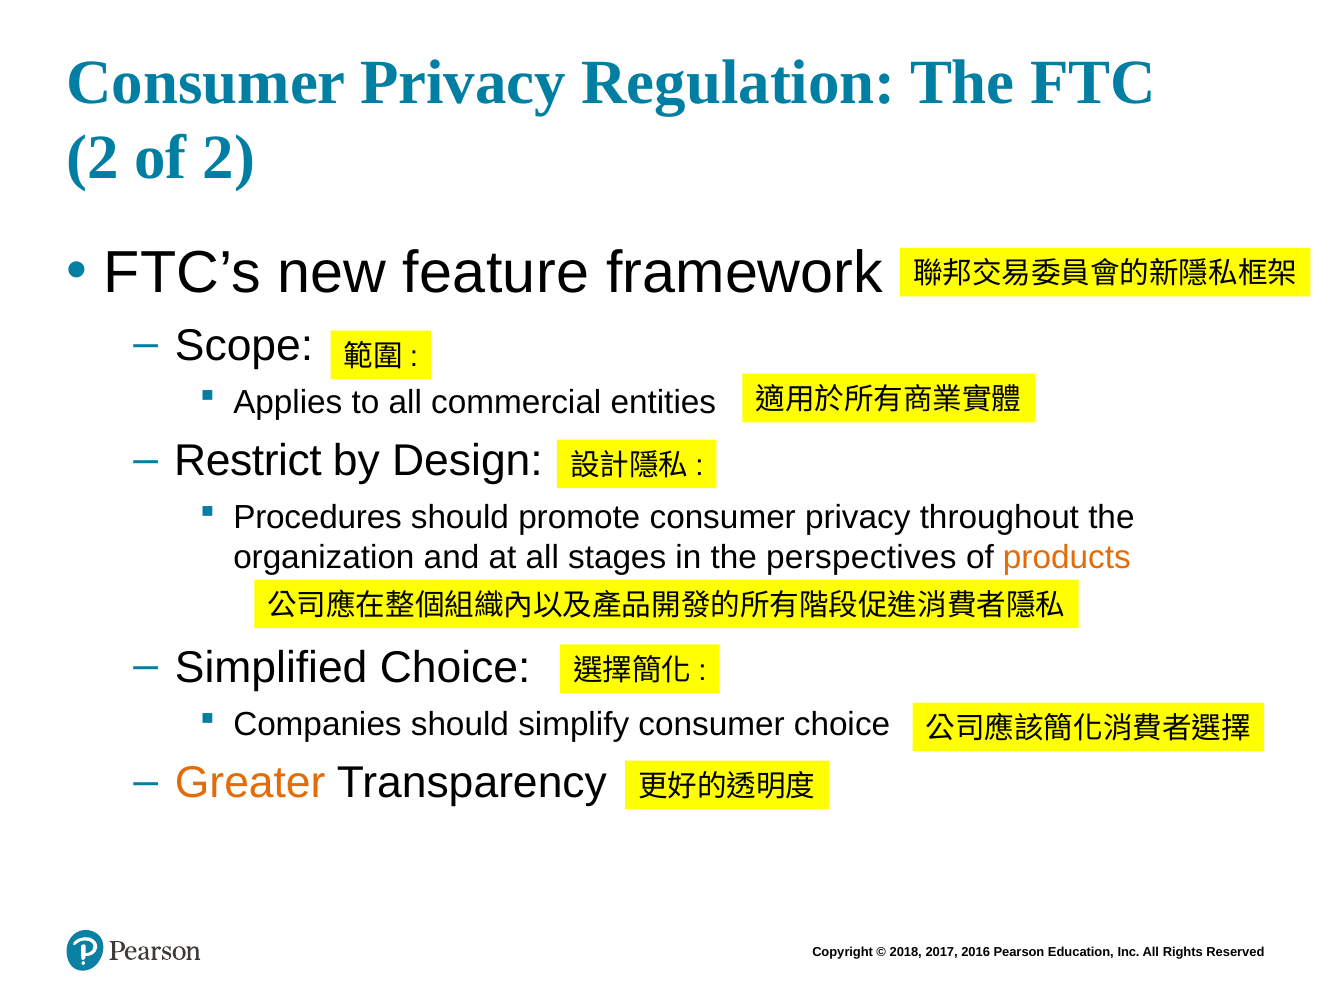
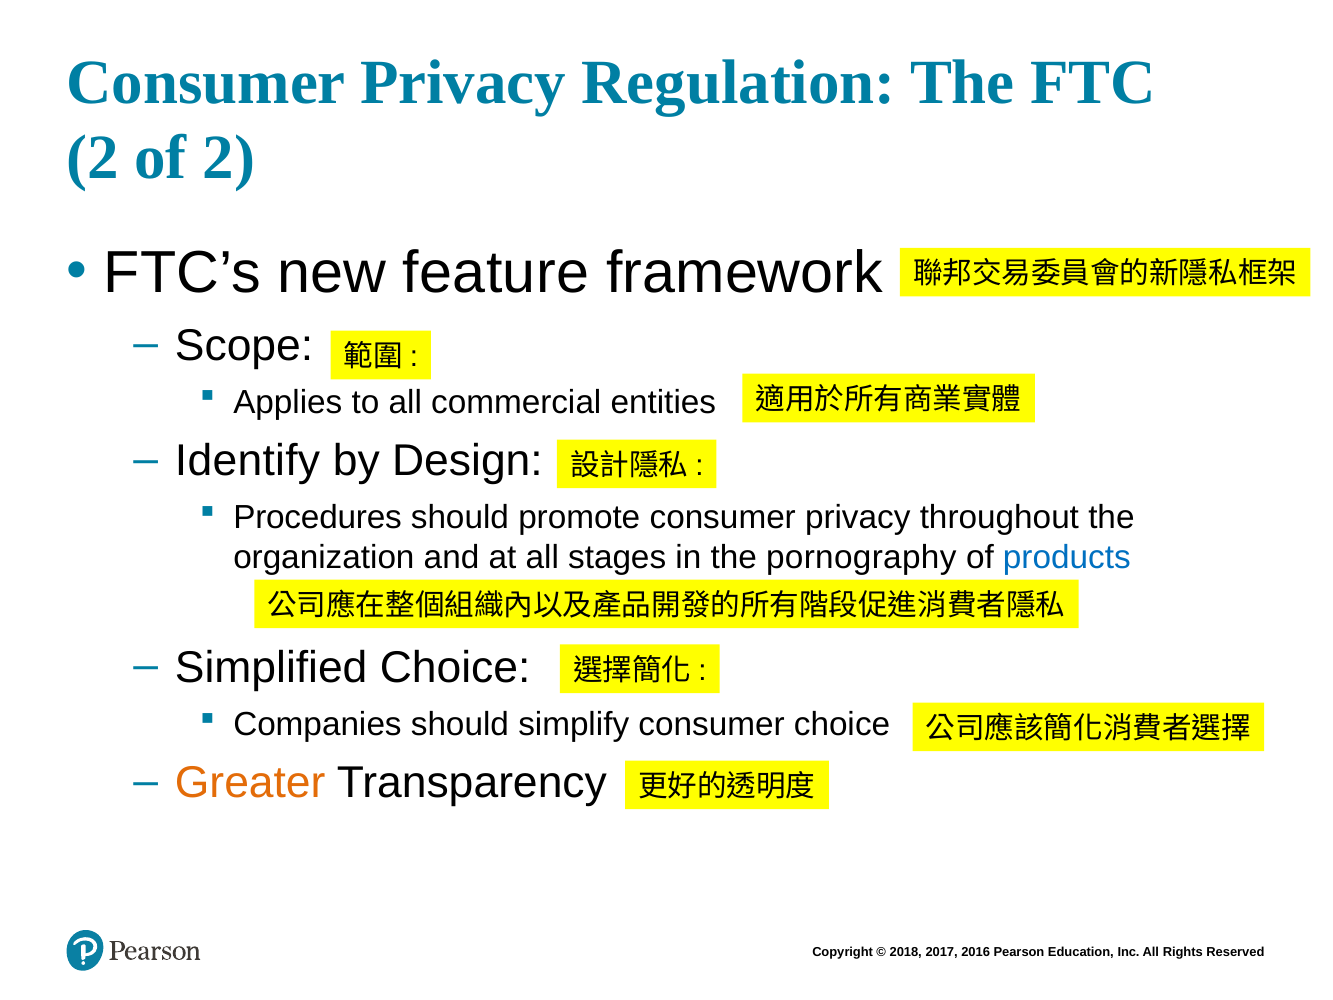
Restrict: Restrict -> Identify (248, 461)
perspectives: perspectives -> pornography (861, 558)
products colour: orange -> blue (1067, 558)
